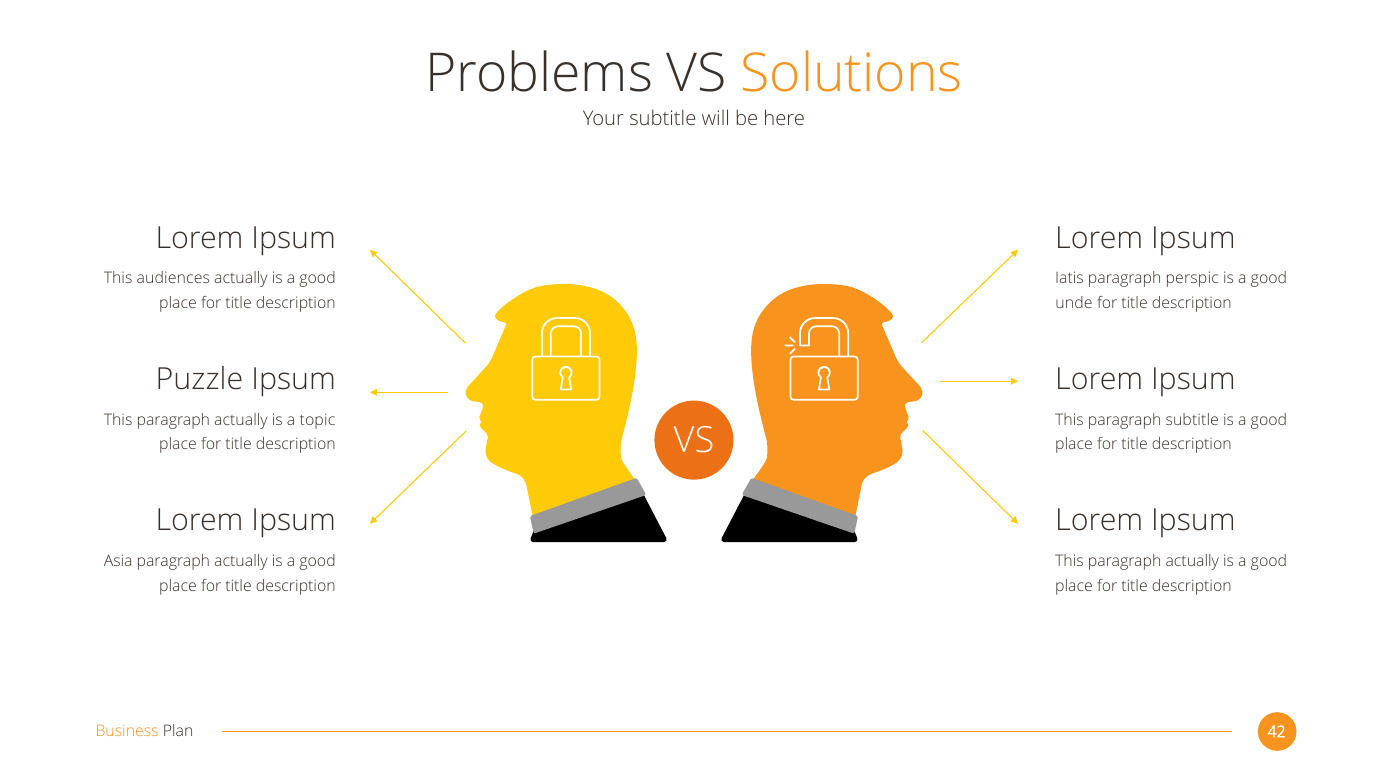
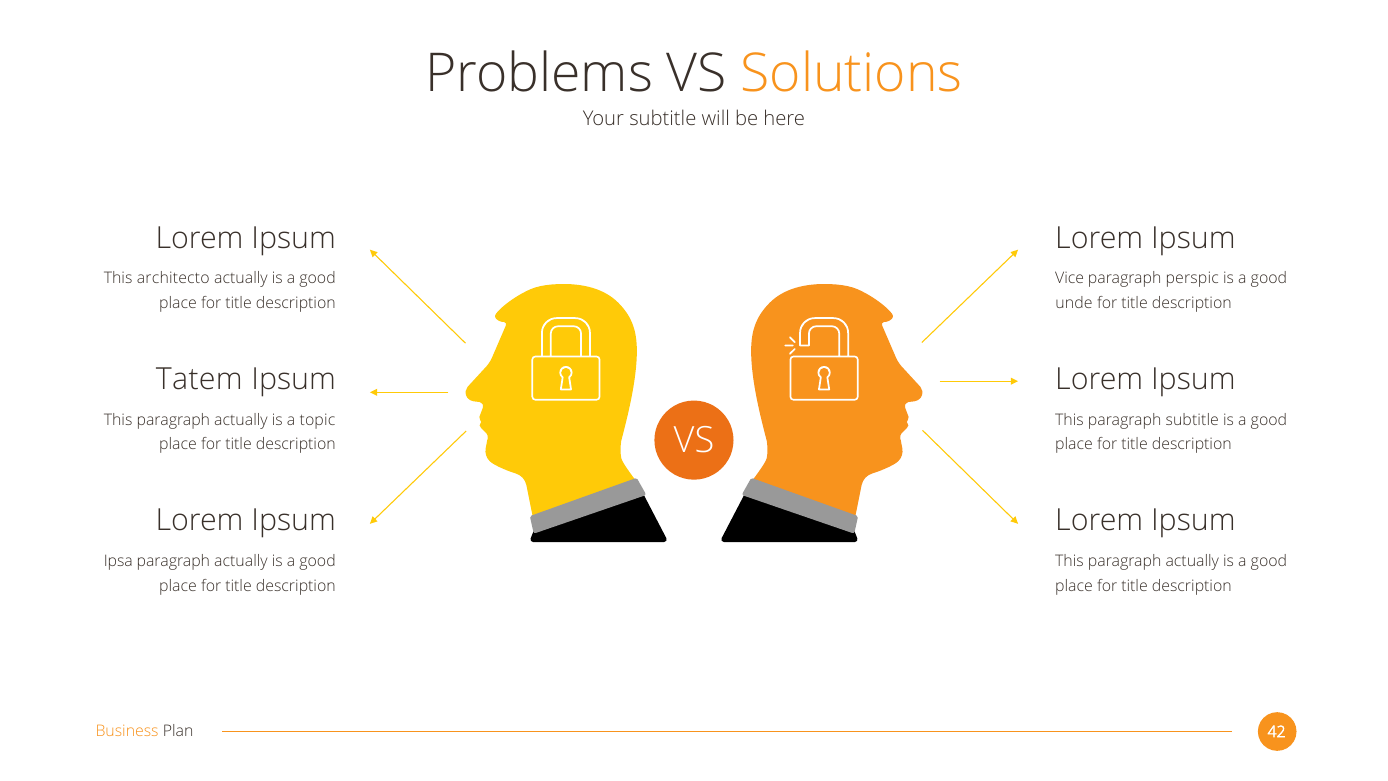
audiences: audiences -> architecto (173, 278)
Iatis: Iatis -> Vice (1070, 278)
Puzzle: Puzzle -> Tatem (199, 379)
Asia: Asia -> Ipsa (118, 561)
